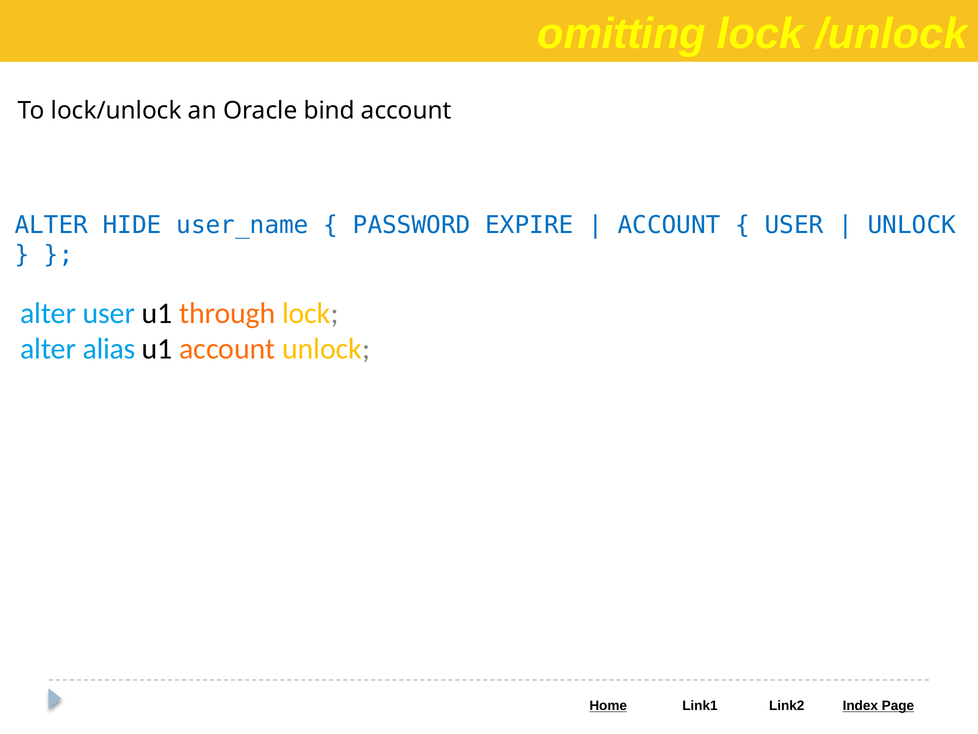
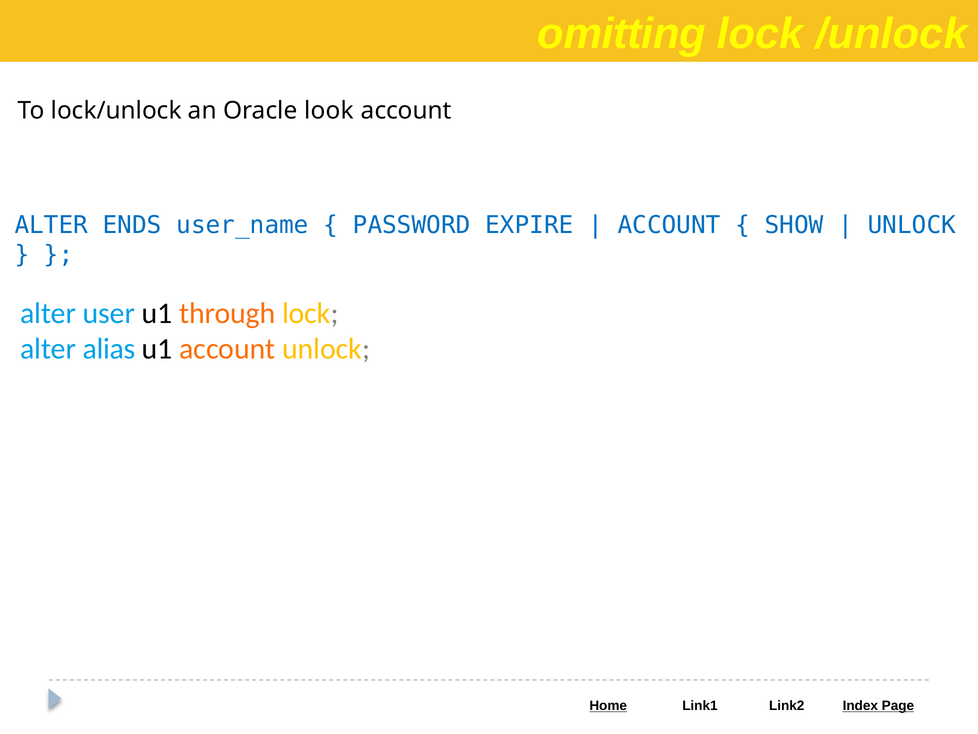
bind: bind -> look (329, 111)
HIDE: HIDE -> ENDS (132, 225)
USER: USER -> SHOW (794, 225)
